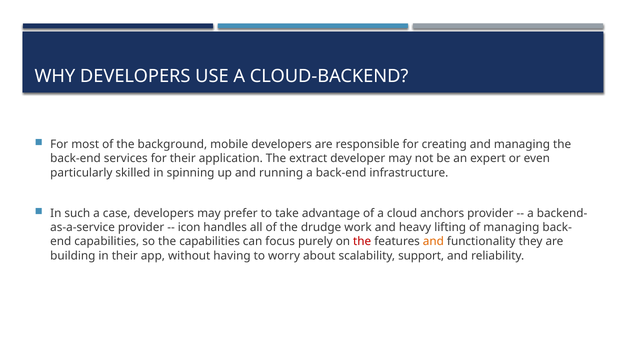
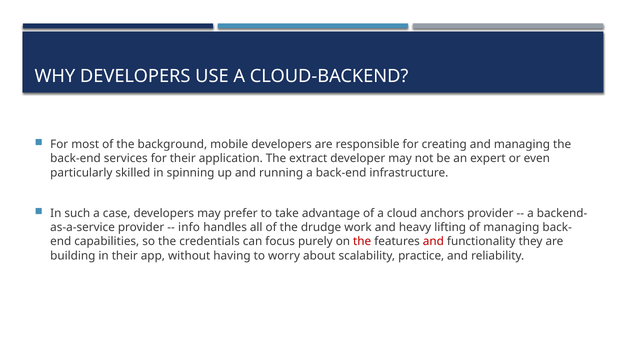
icon: icon -> info (189, 228)
the capabilities: capabilities -> credentials (210, 242)
and colour: orange -> red (433, 242)
support: support -> practice (421, 256)
